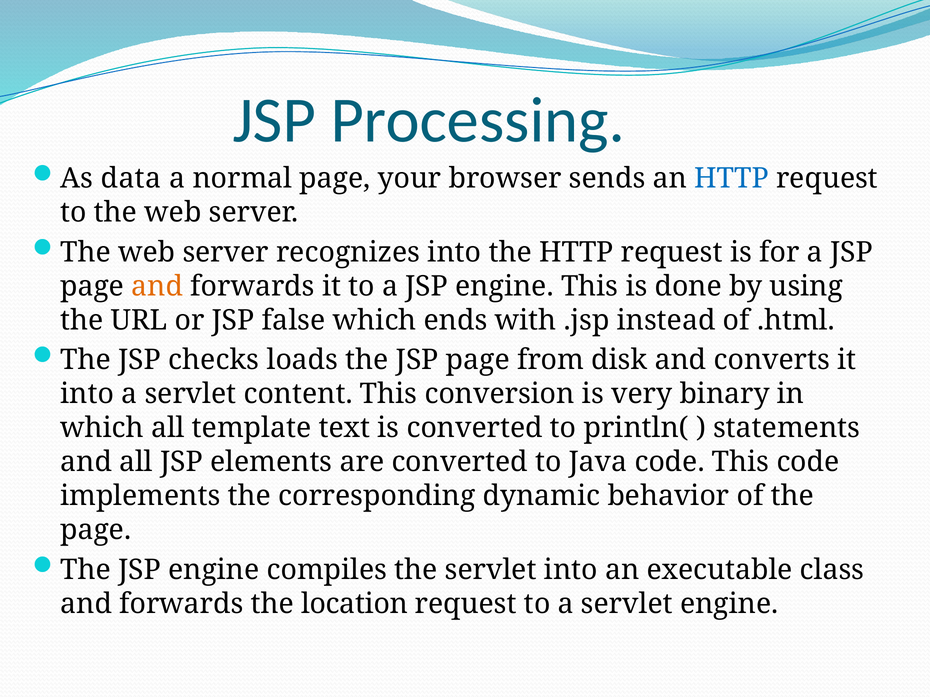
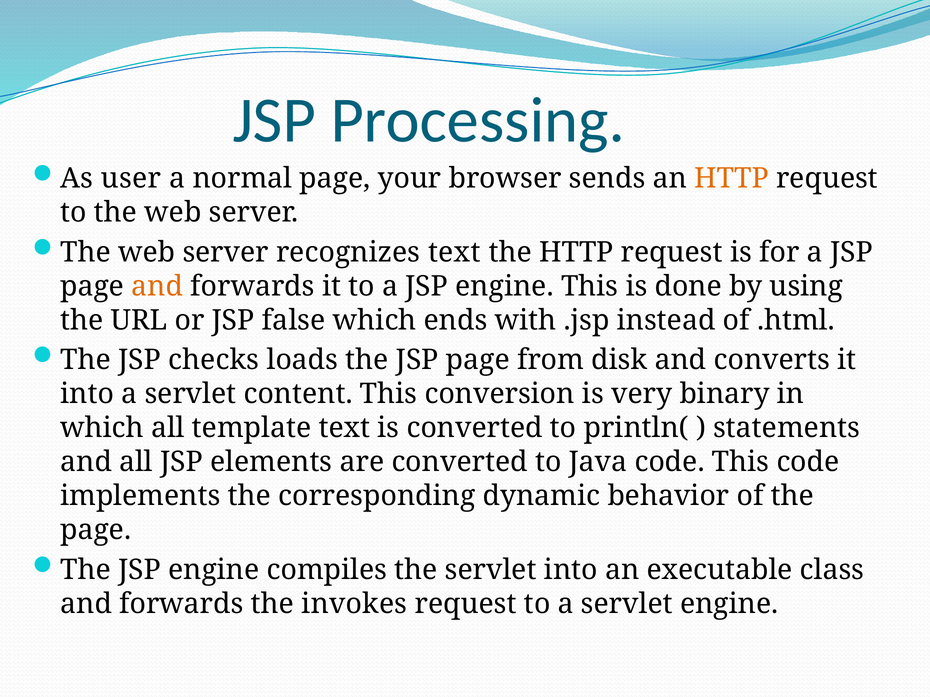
data: data -> user (131, 179)
HTTP colour: blue -> orange (732, 179)
recognizes into: into -> text (454, 252)
location: location -> invokes (354, 604)
